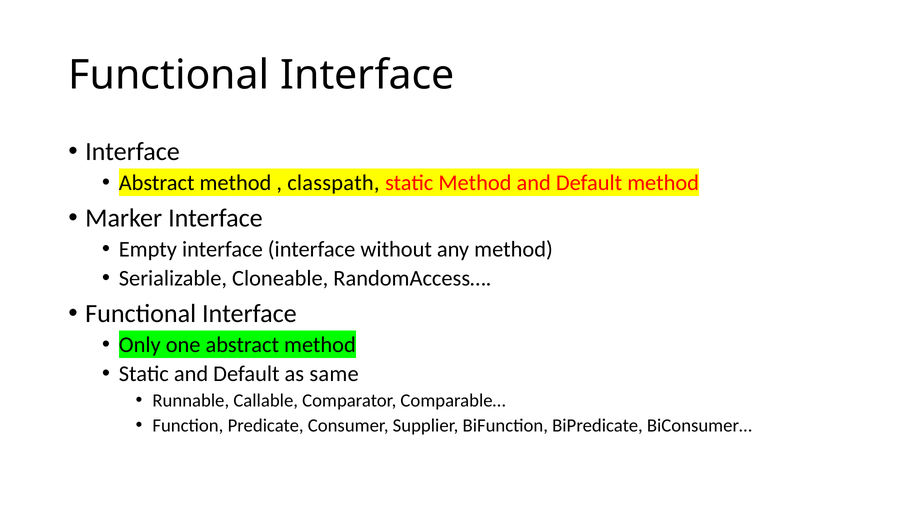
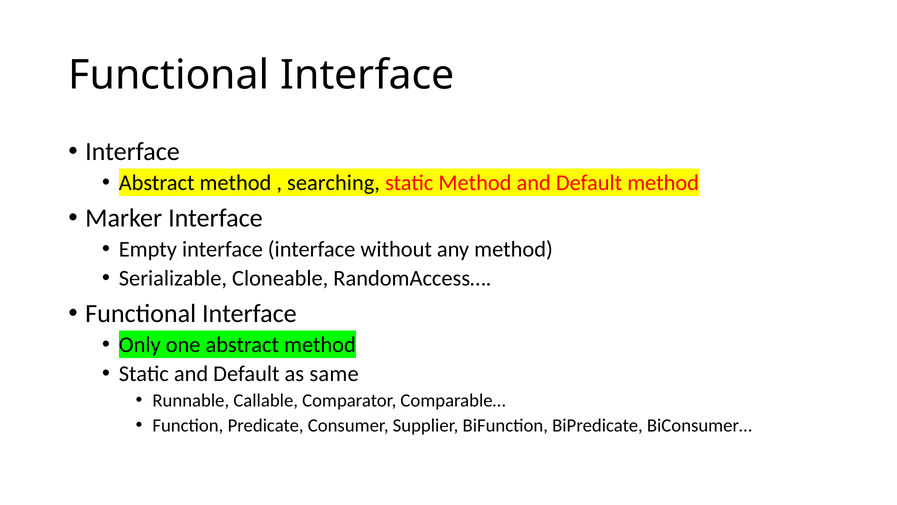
classpath: classpath -> searching (334, 183)
